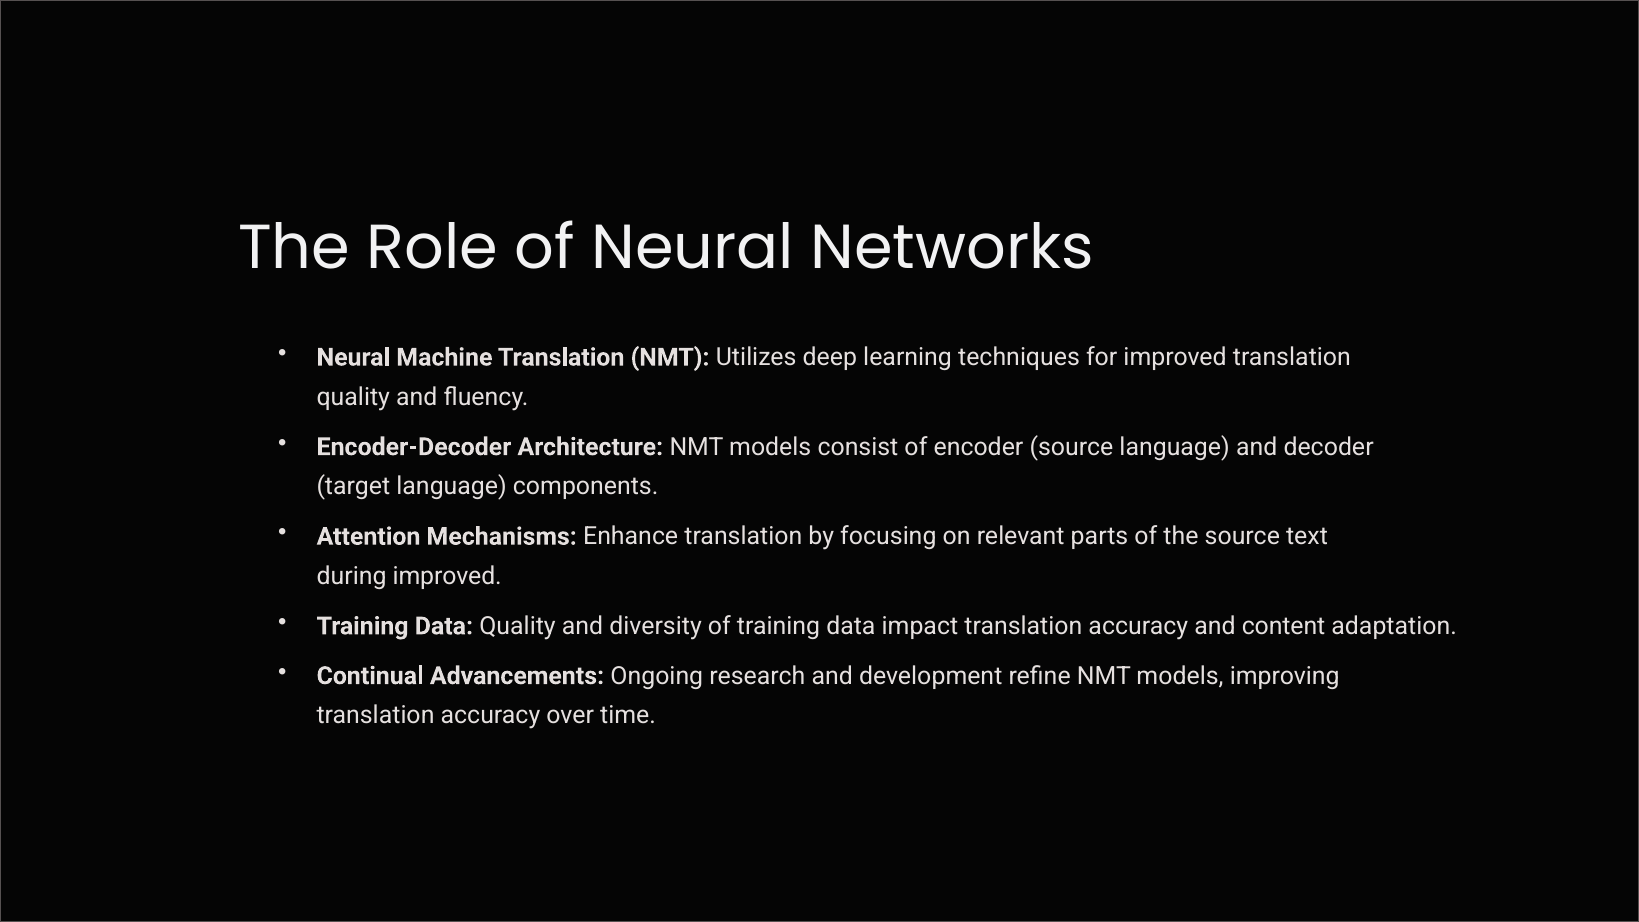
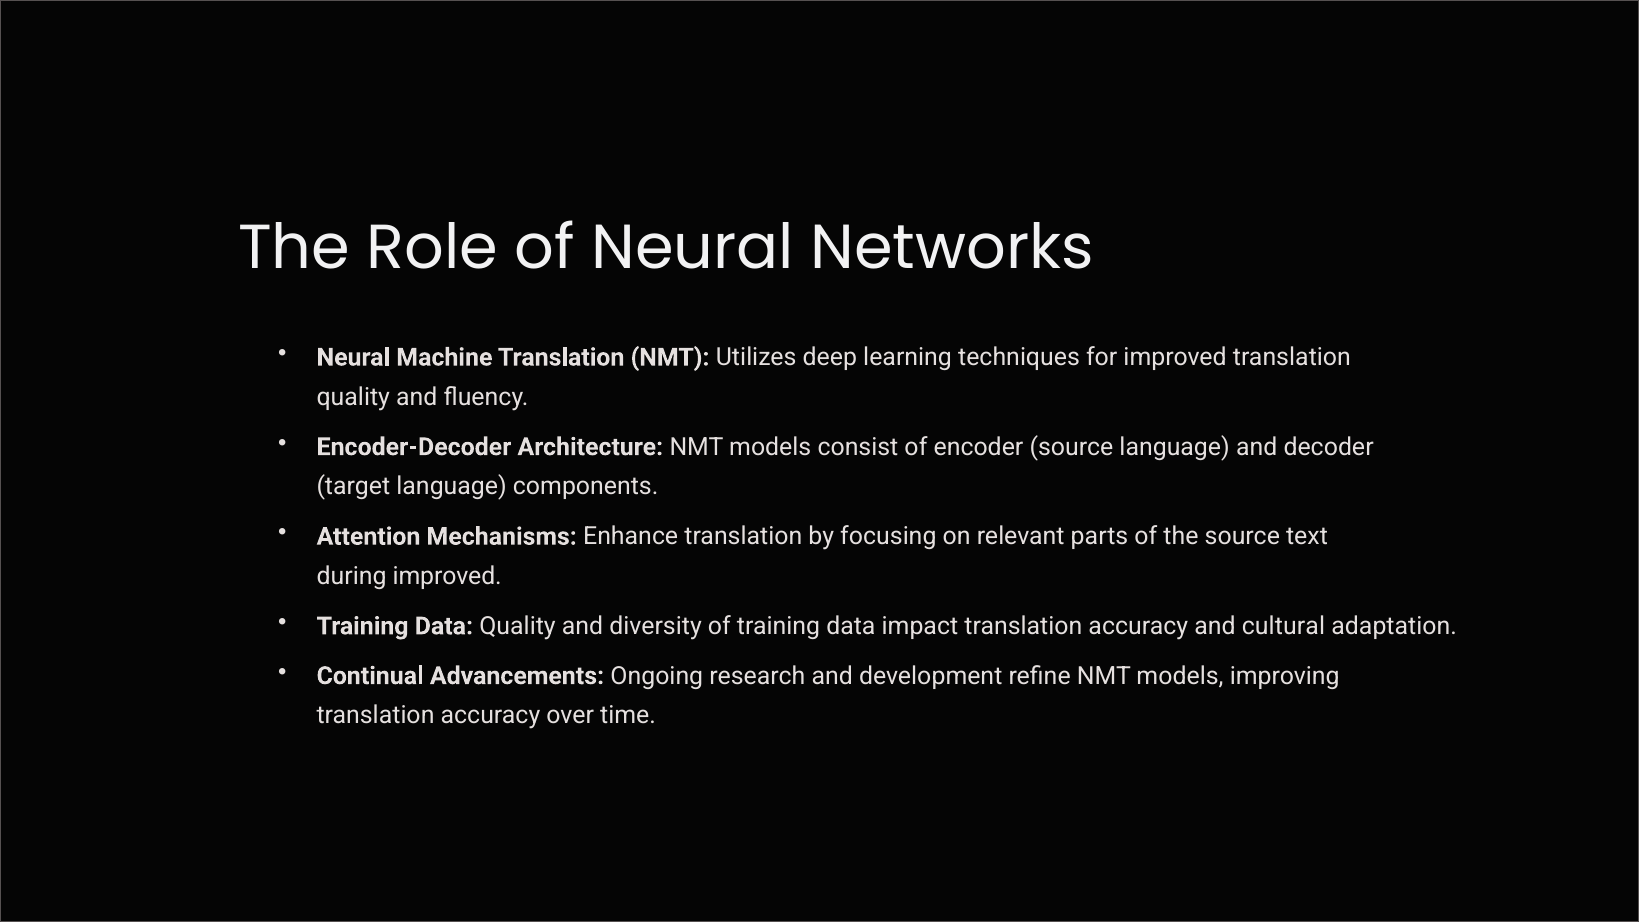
content: content -> cultural (1283, 626)
